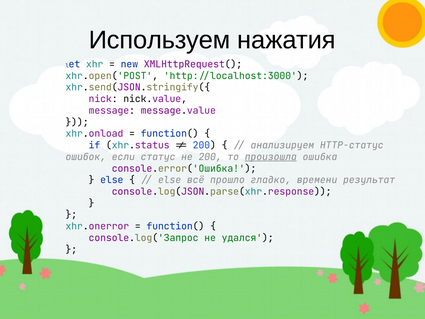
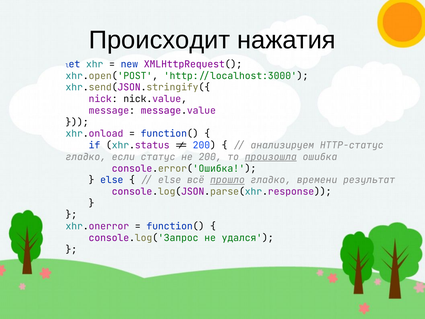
Используем: Используем -> Происходит (159, 40)
ошибок: ошибок -> гладко (86, 157)
прошло underline: none -> present (227, 180)
